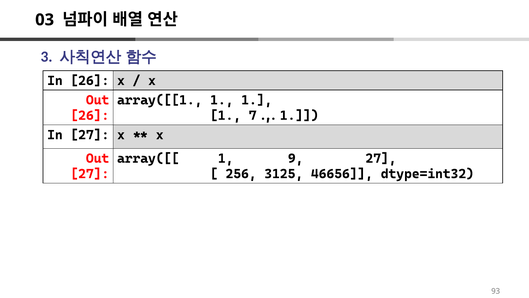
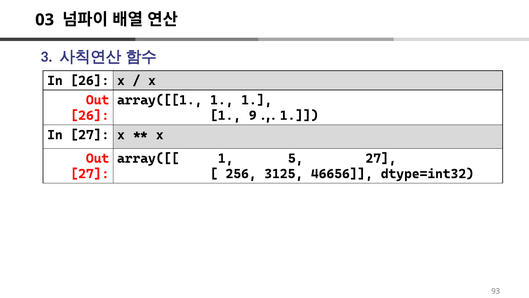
7: 7 -> 9 (260, 115)
9: 9 -> 5 (296, 158)
